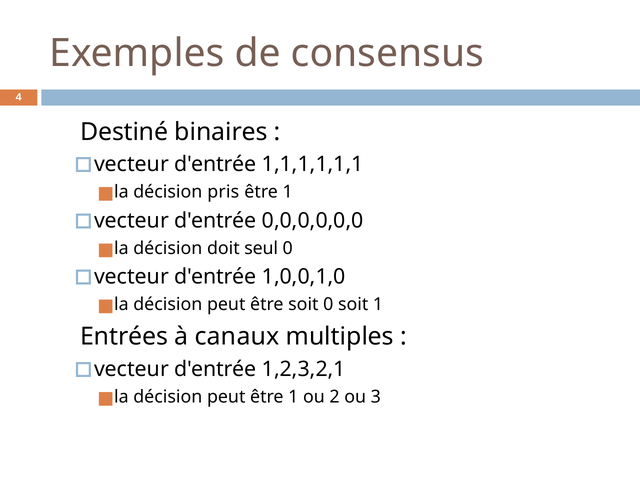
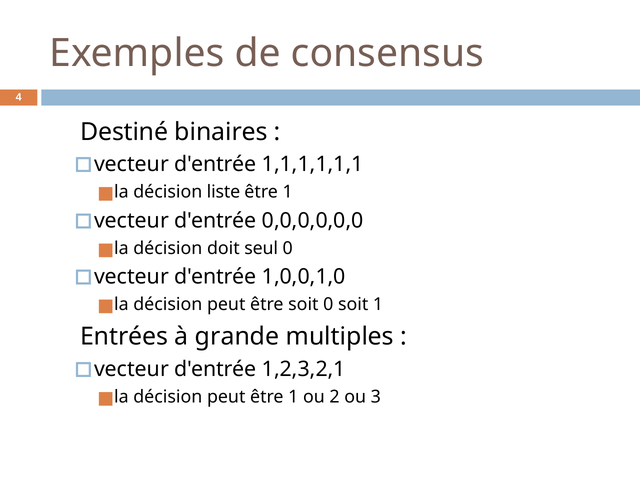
pris: pris -> liste (223, 192)
canaux: canaux -> grande (237, 337)
